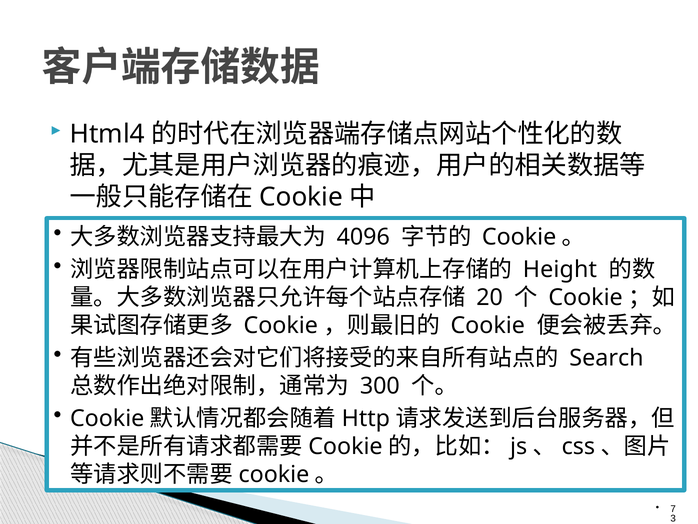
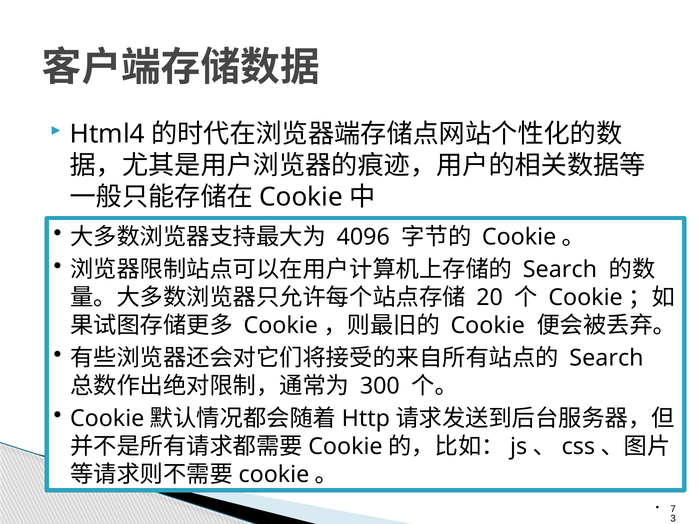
Height: Height -> Search (560, 269)
